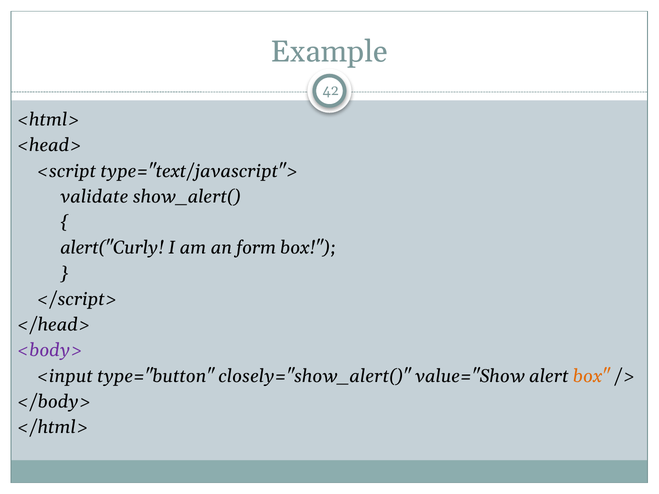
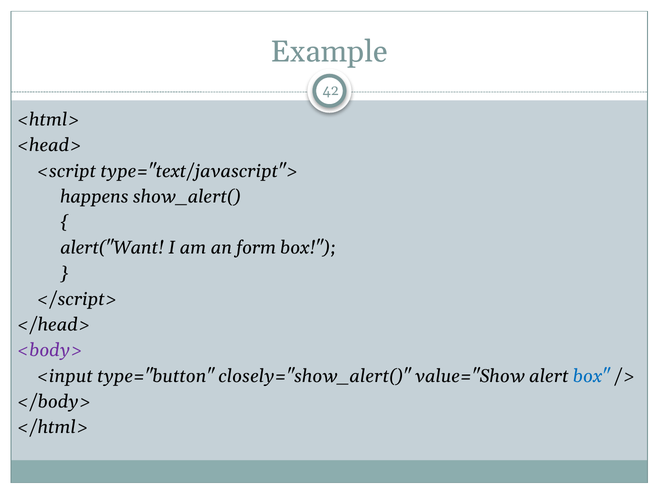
validate: validate -> happens (94, 197)
alert("Curly: alert("Curly -> alert("Want (112, 248)
box colour: orange -> blue (591, 376)
